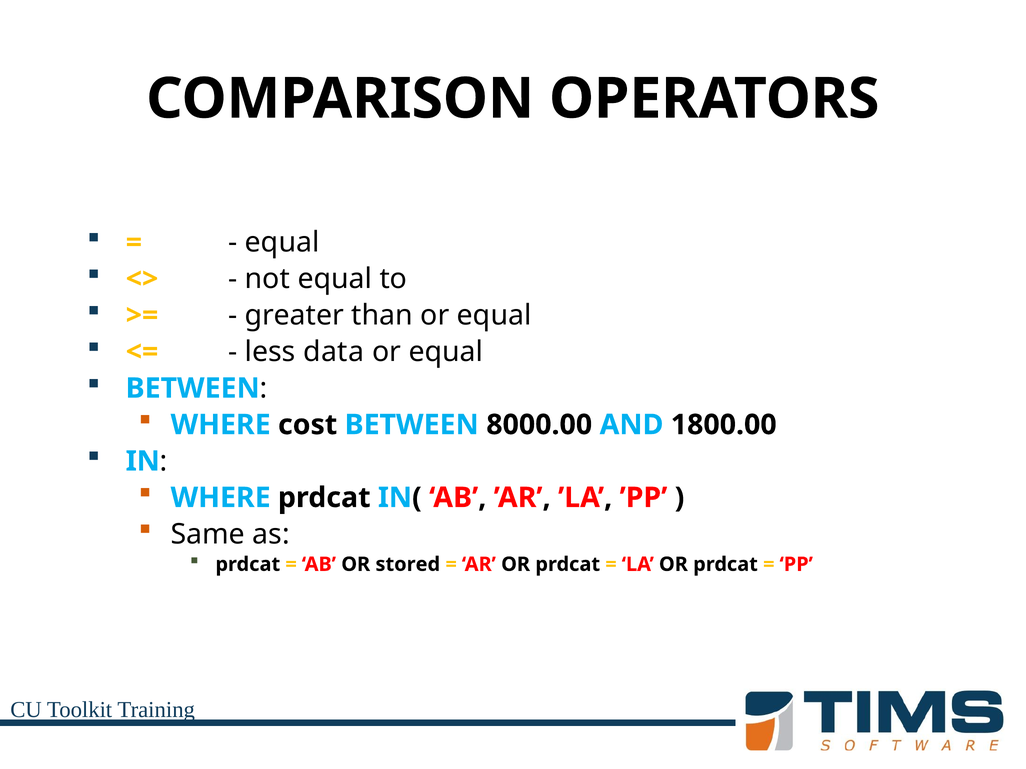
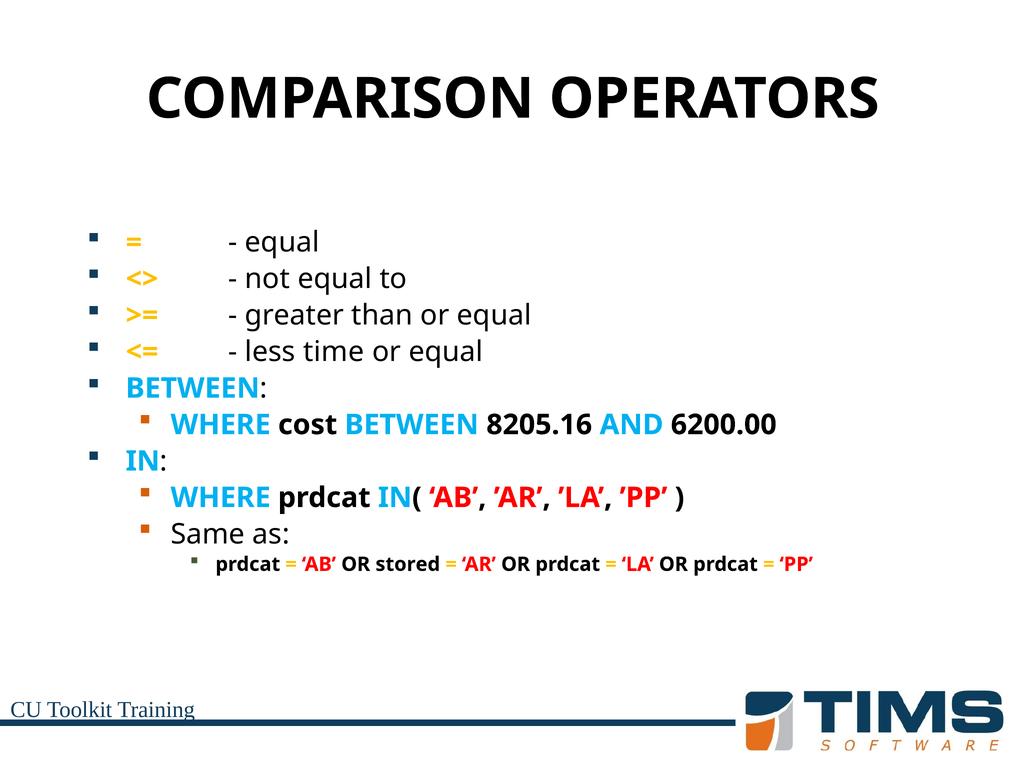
data: data -> time (334, 352)
8000.00: 8000.00 -> 8205.16 (539, 425)
1800.00: 1800.00 -> 6200.00 (724, 425)
